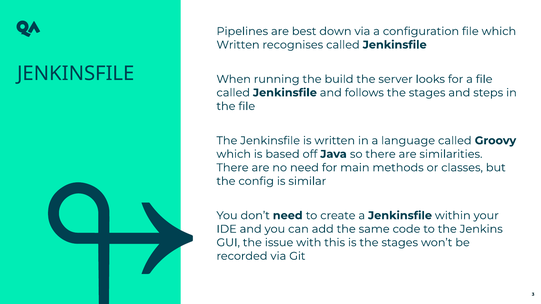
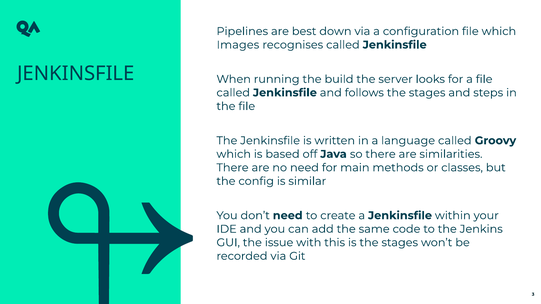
Written: Written -> Images (238, 45)
